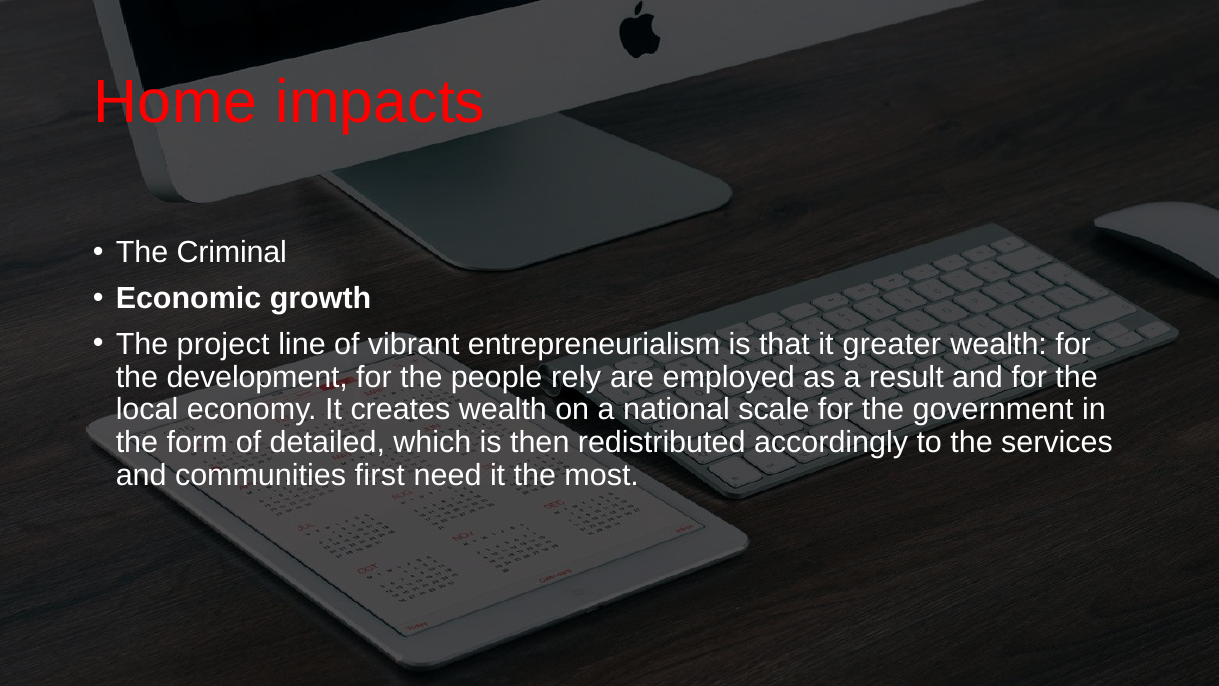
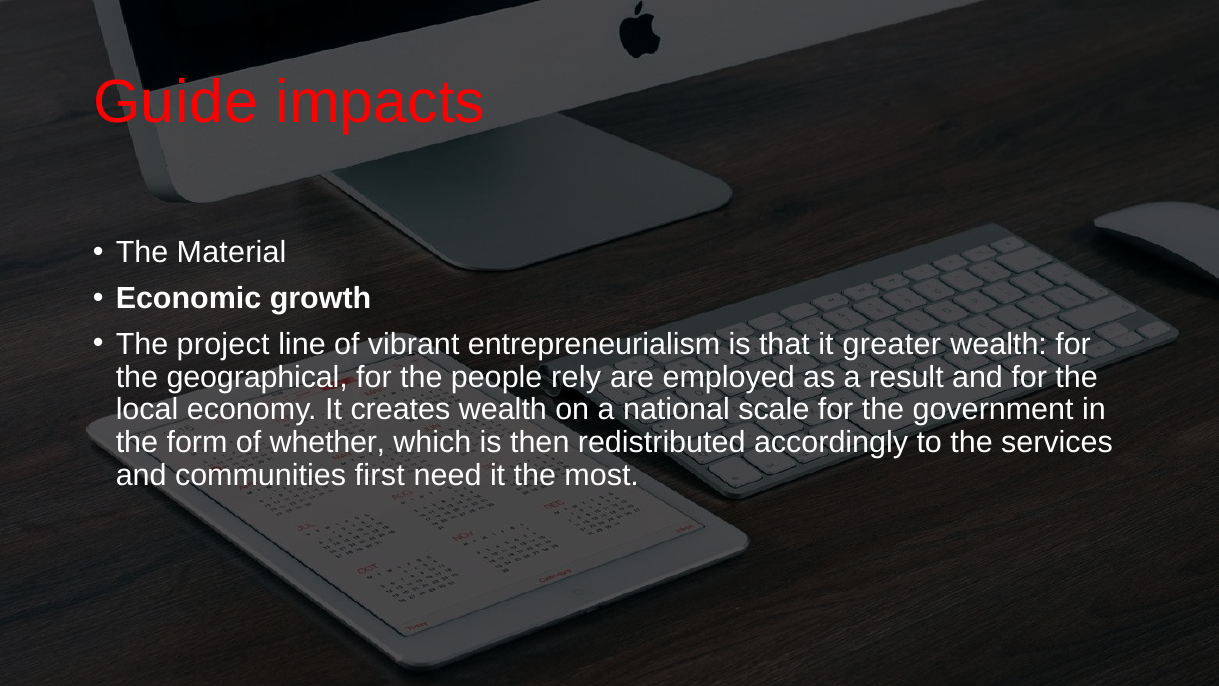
Home: Home -> Guide (176, 102)
Criminal: Criminal -> Material (232, 253)
development: development -> geographical (257, 377)
detailed: detailed -> whether (327, 443)
